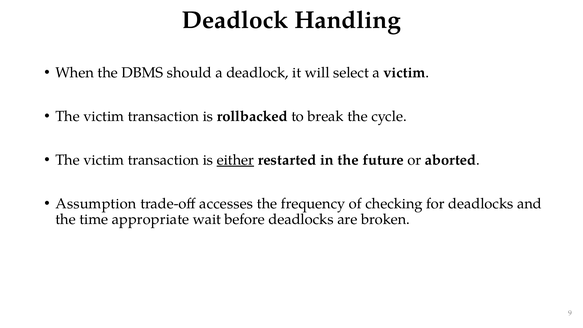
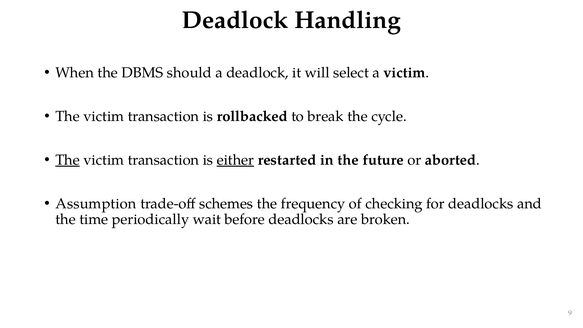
The underline: none -> present (68, 160)
accesses: accesses -> schemes (226, 204)
appropriate: appropriate -> periodically (151, 219)
